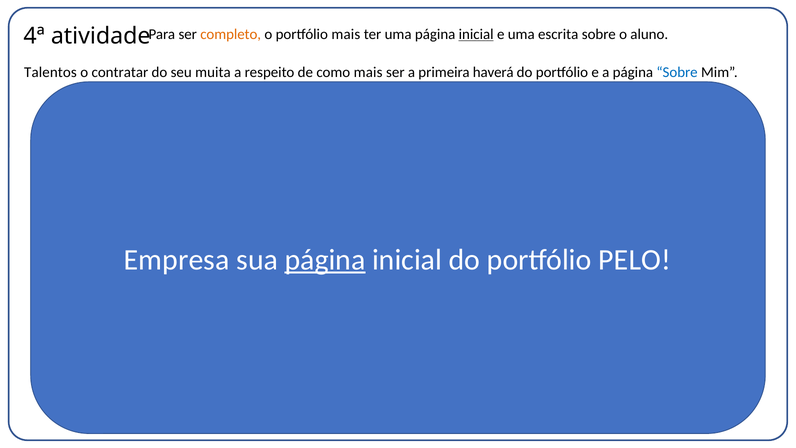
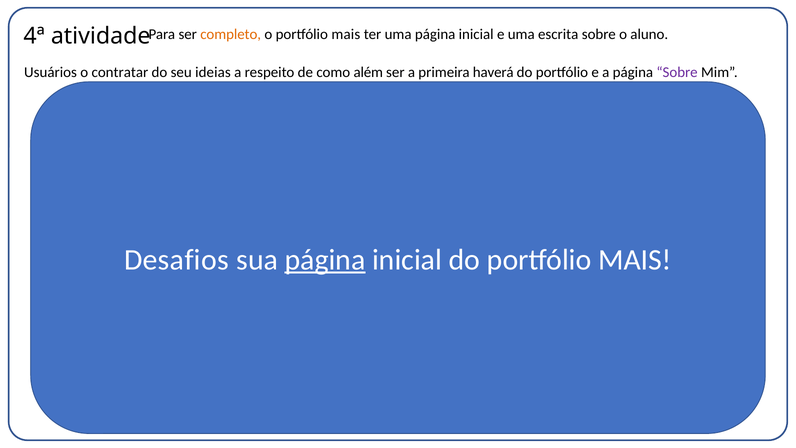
inicial underline: present -> none (476, 34)
Talentos: Talentos -> Usuários (51, 72)
muita: muita -> ideias (213, 72)
como mais: mais -> além (368, 72)
Sobre colour: blue -> purple (677, 72)
Empresa: Empresa -> Desafios (176, 260)
do portfólio PELO: PELO -> MAIS (635, 260)
